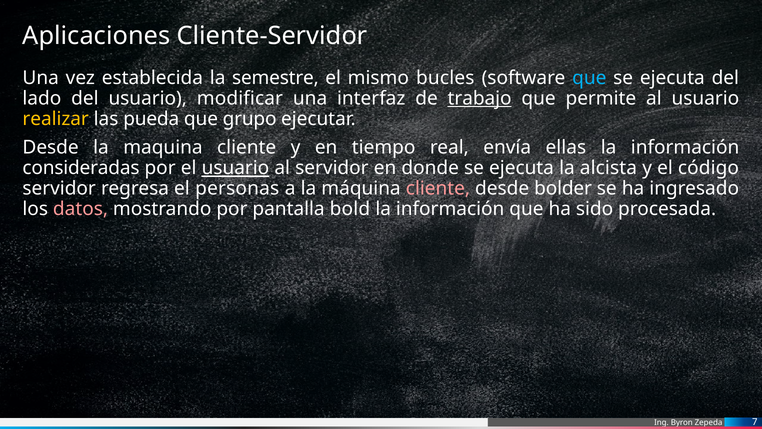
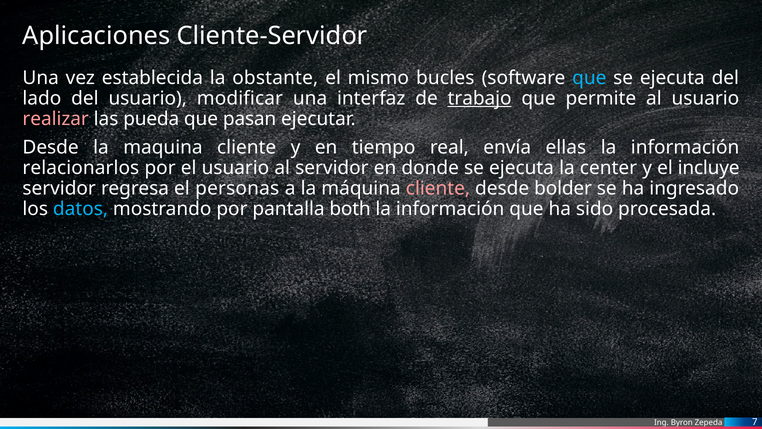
semestre: semestre -> obstante (275, 78)
realizar colour: yellow -> pink (56, 119)
grupo: grupo -> pasan (250, 119)
consideradas: consideradas -> relacionarlos (81, 168)
usuario underline: present -> none (235, 168)
alcista: alcista -> center (608, 168)
código: código -> incluye (709, 168)
datos colour: pink -> light blue (80, 209)
bold: bold -> both (350, 209)
